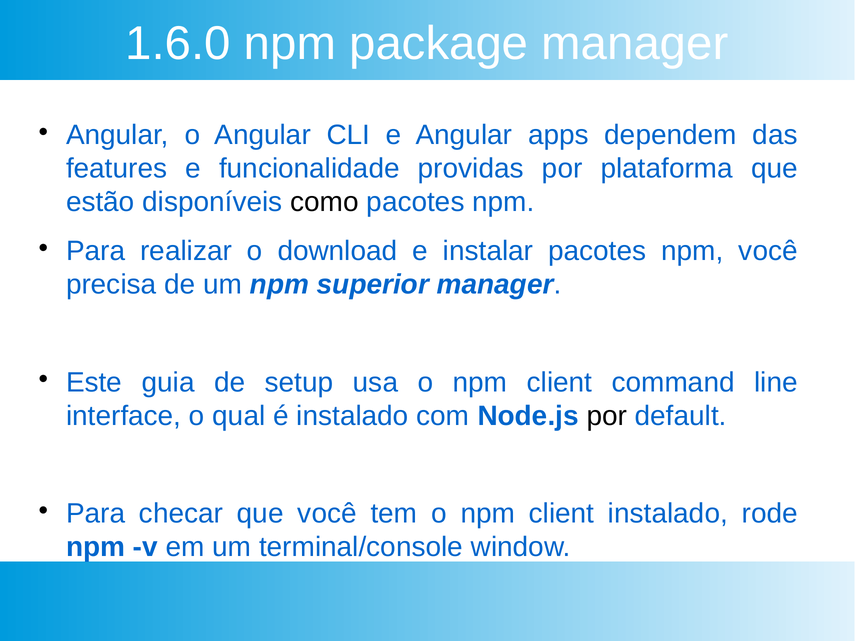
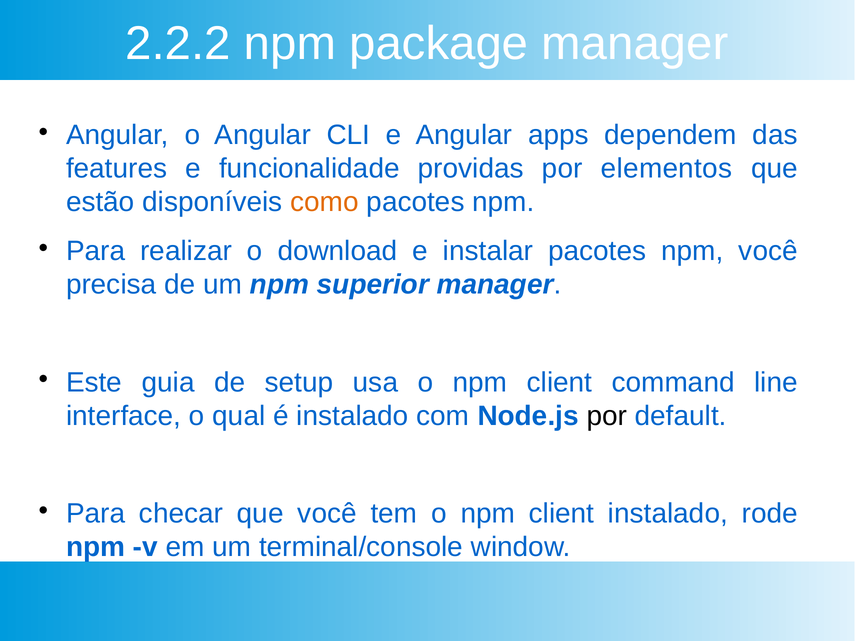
1.6.0: 1.6.0 -> 2.2.2 (178, 44)
plataforma: plataforma -> elementos (667, 169)
como colour: black -> orange (324, 202)
